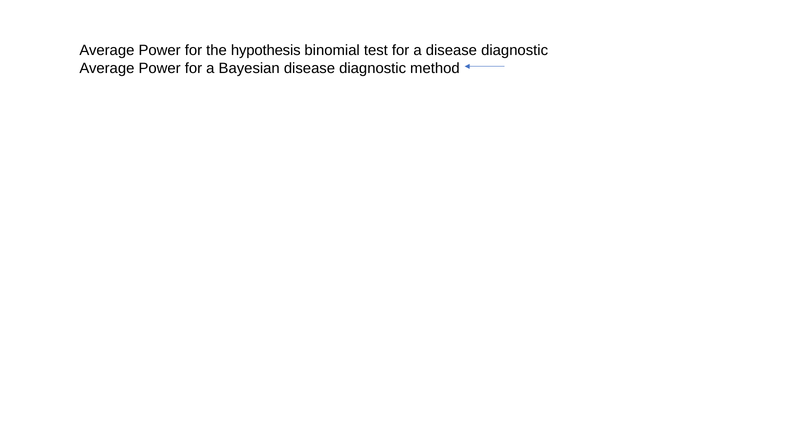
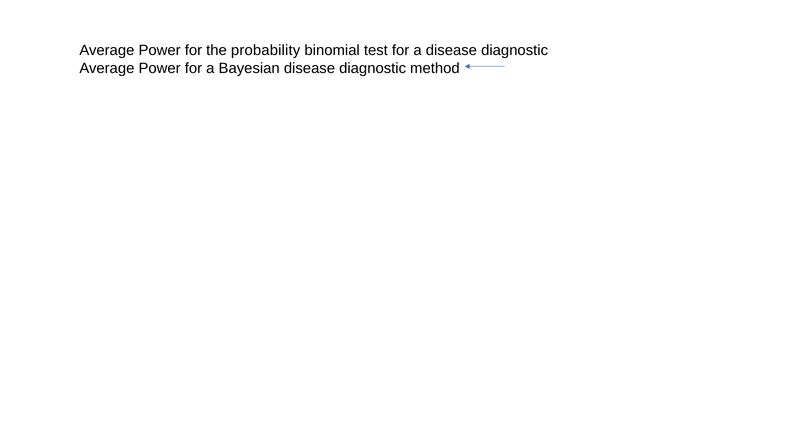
hypothesis: hypothesis -> probability (266, 50)
